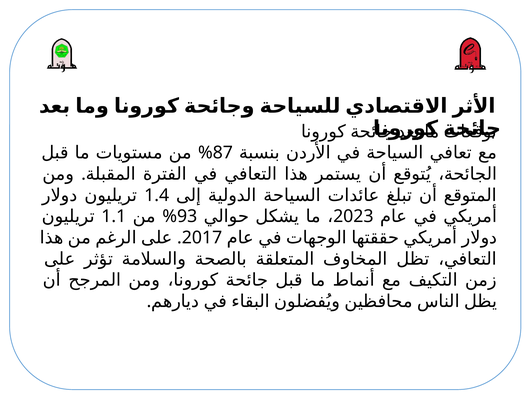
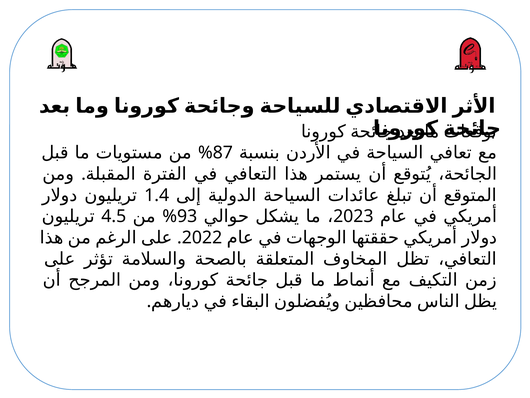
1.1: 1.1 -> 4.5 (114, 216)
2017: 2017 -> 2022 (202, 237)
